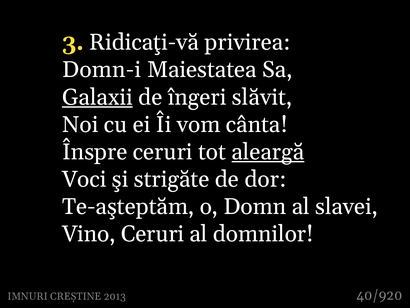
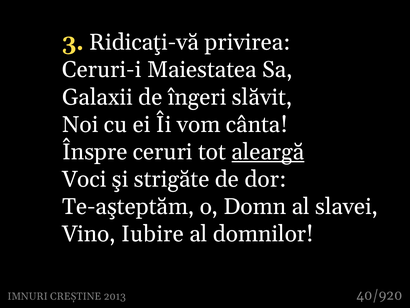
Domn-i: Domn-i -> Ceruri-i (102, 70)
Galaxii underline: present -> none (97, 97)
Vino Ceruri: Ceruri -> Iubire (152, 234)
